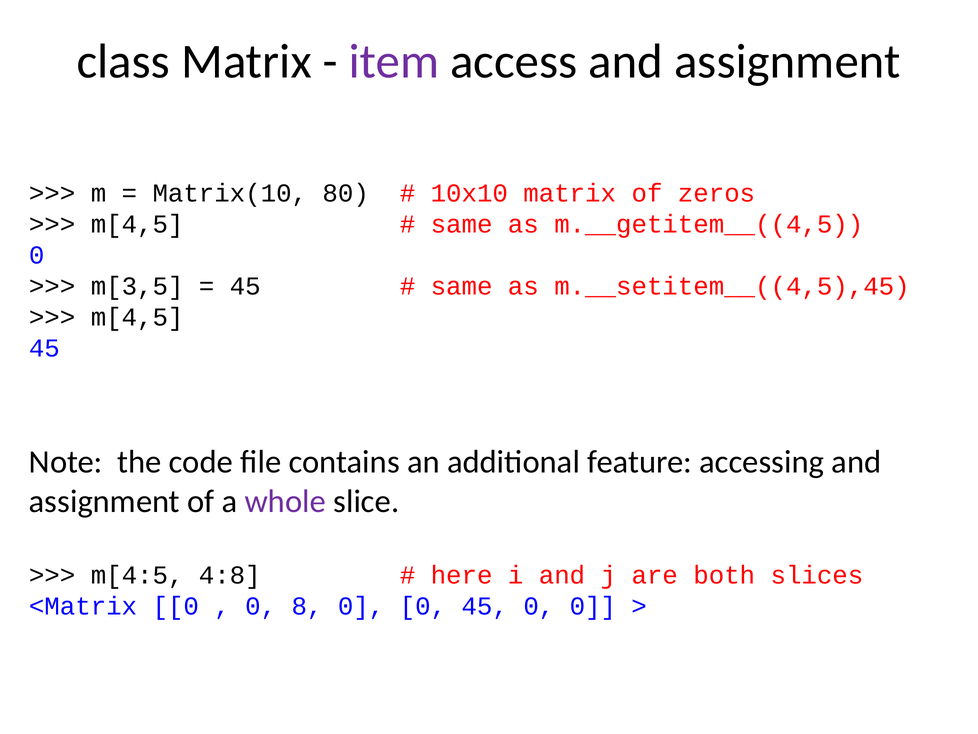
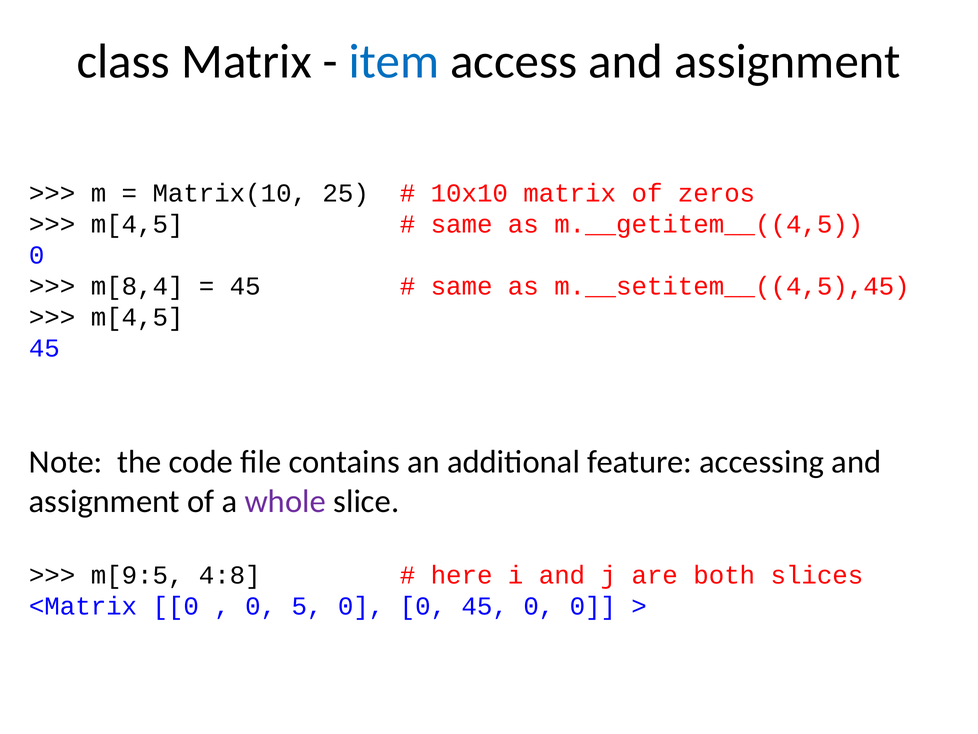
item colour: purple -> blue (394, 62)
80: 80 -> 25 (346, 193)
m[3,5: m[3,5 -> m[8,4 (137, 286)
m[4:5: m[4:5 -> m[9:5 (137, 575)
8: 8 -> 5 (307, 606)
